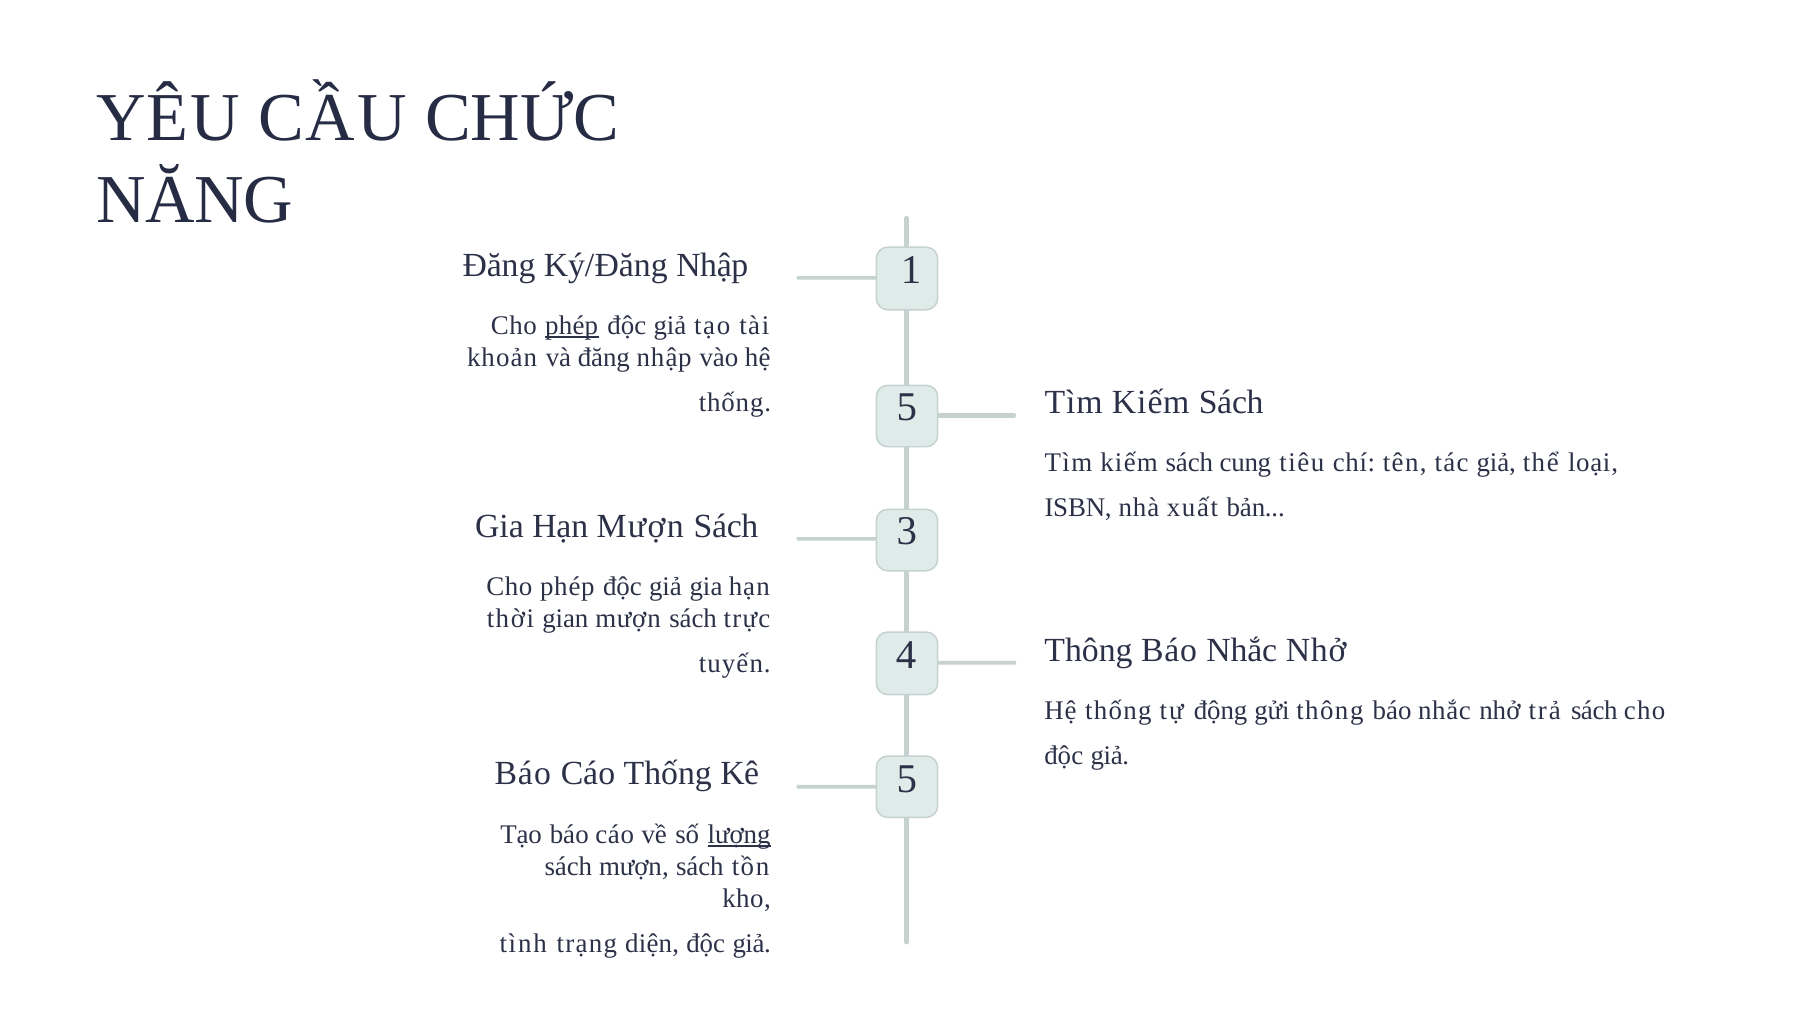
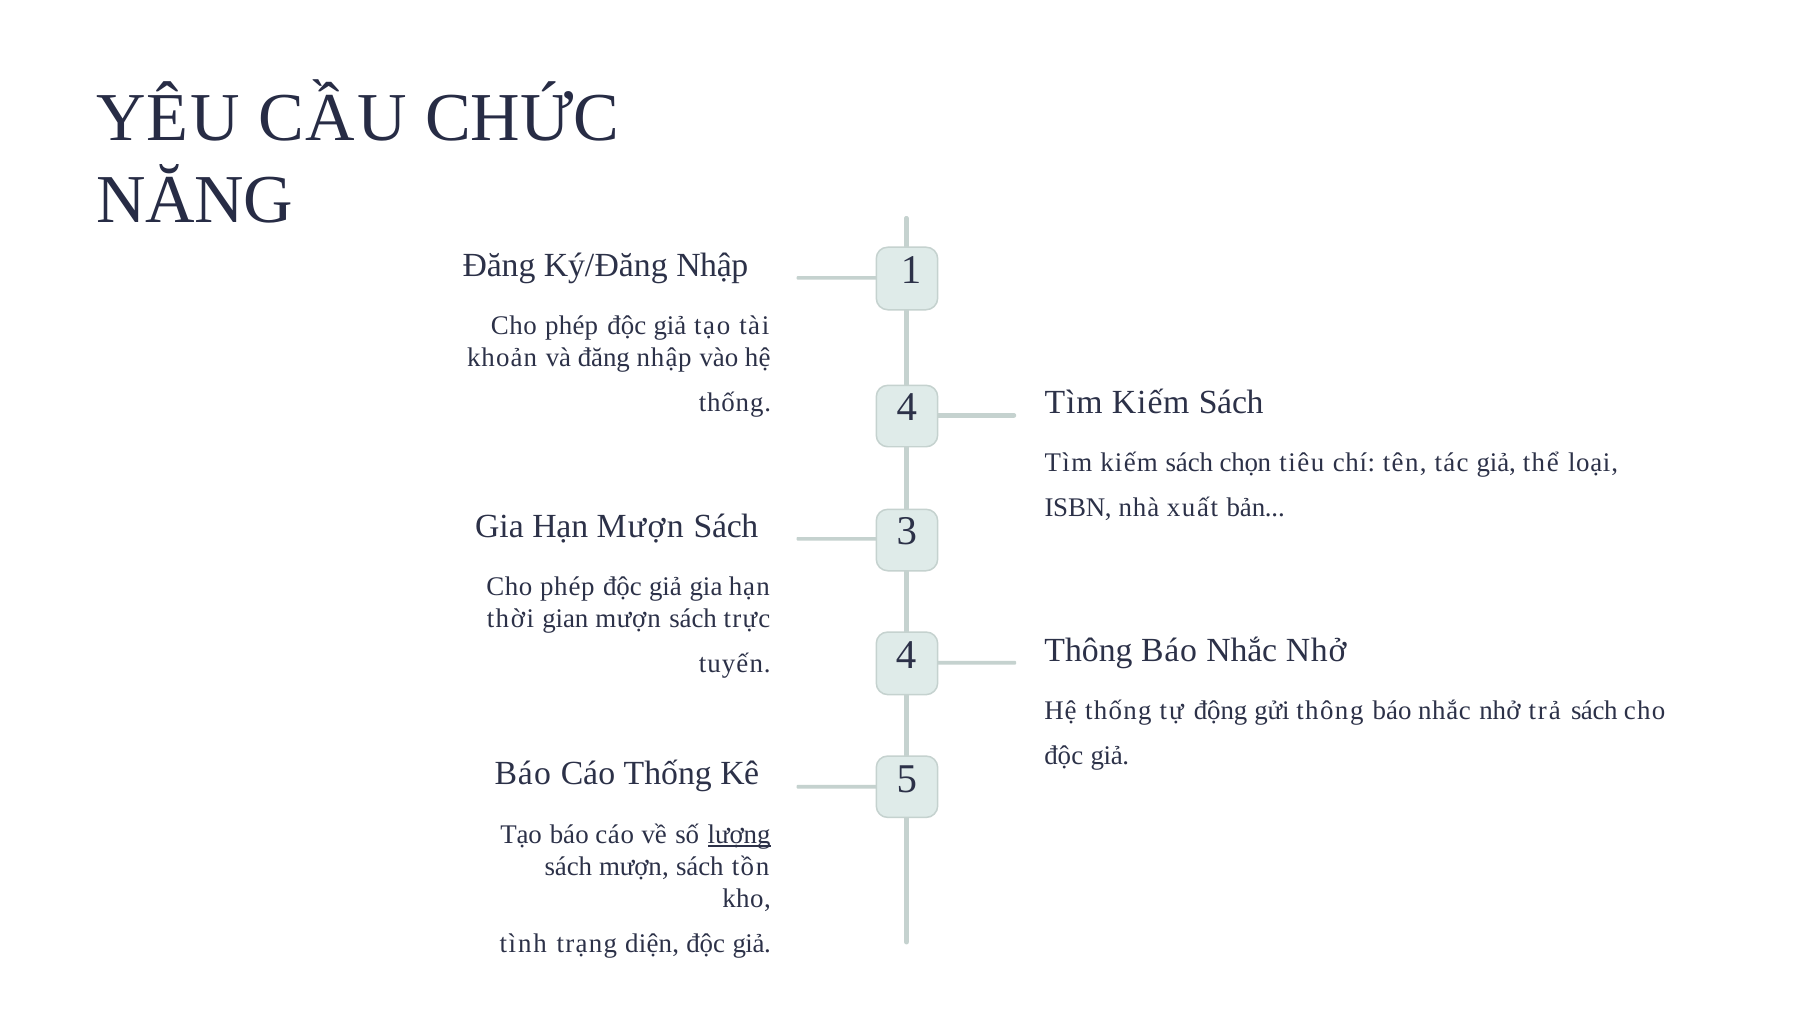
phép underline: present -> none (572, 326)
thống 5: 5 -> 4 (907, 407)
cung: cung -> chọn (1245, 463)
